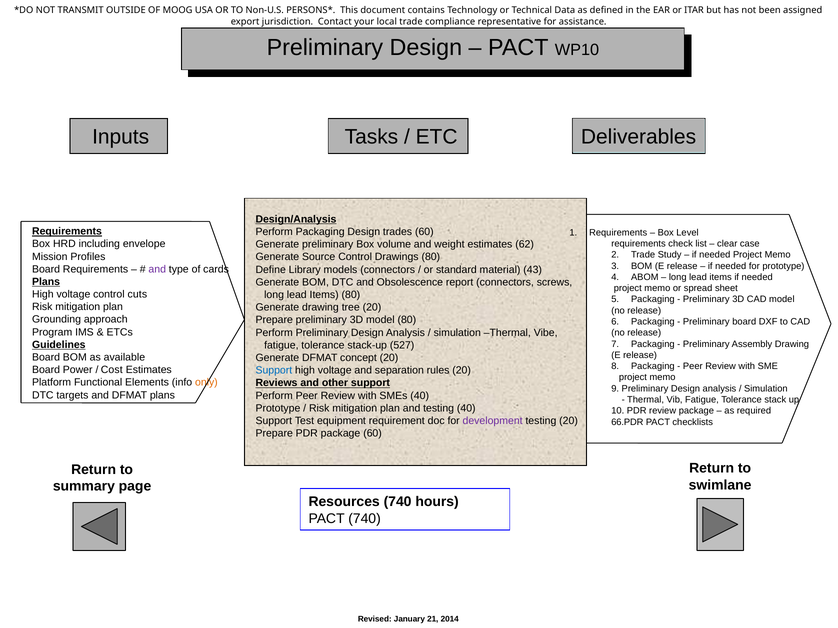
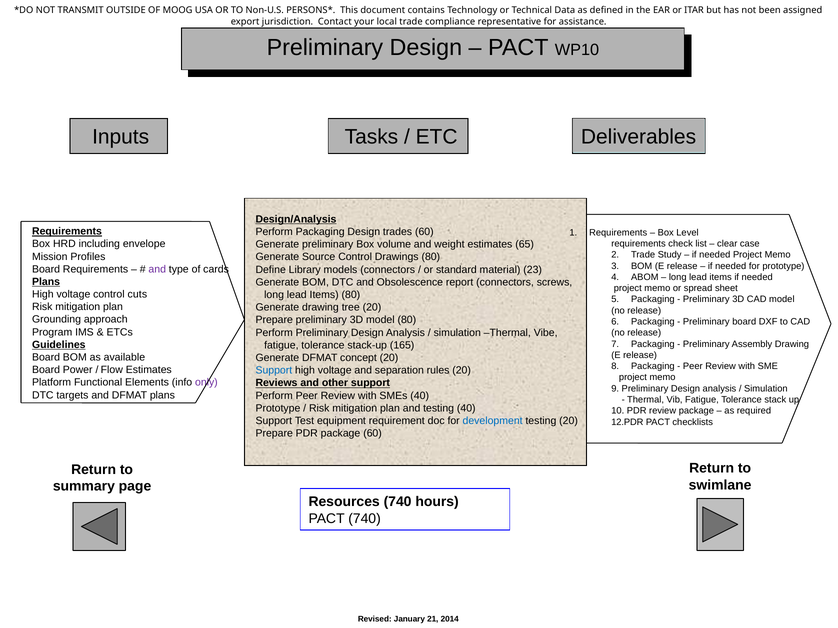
62: 62 -> 65 (525, 245)
43: 43 -> 23 (533, 270)
527: 527 -> 165 (402, 345)
Cost: Cost -> Flow (112, 370)
only colour: orange -> purple (206, 383)
development colour: purple -> blue (493, 421)
66.PDR: 66.PDR -> 12.PDR (627, 422)
